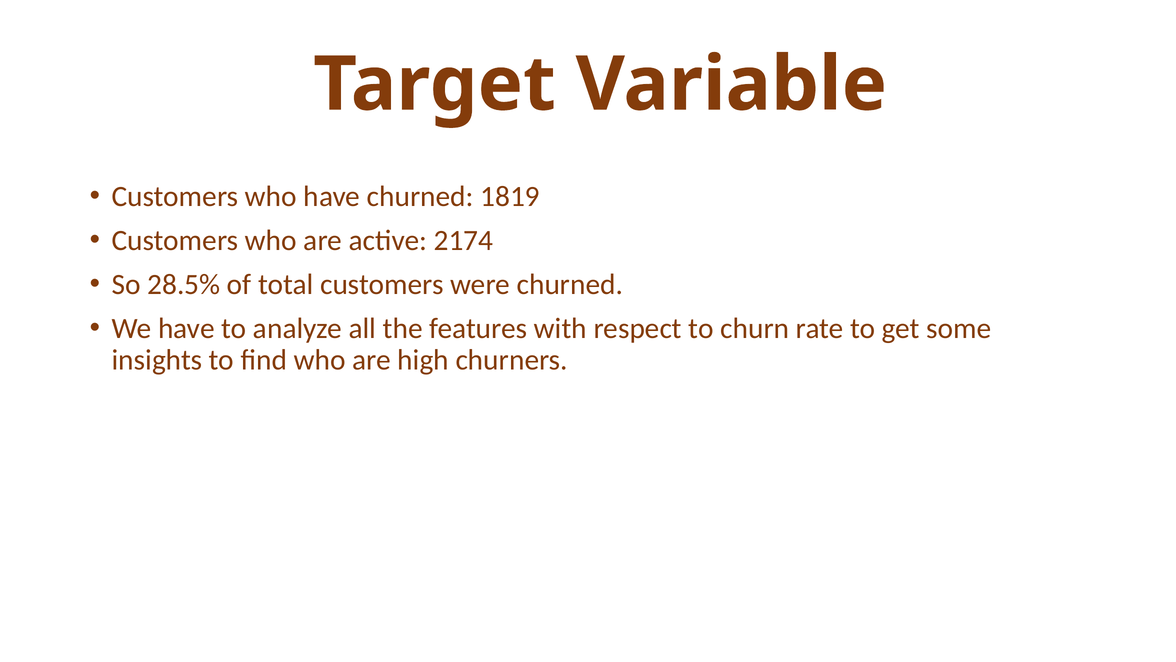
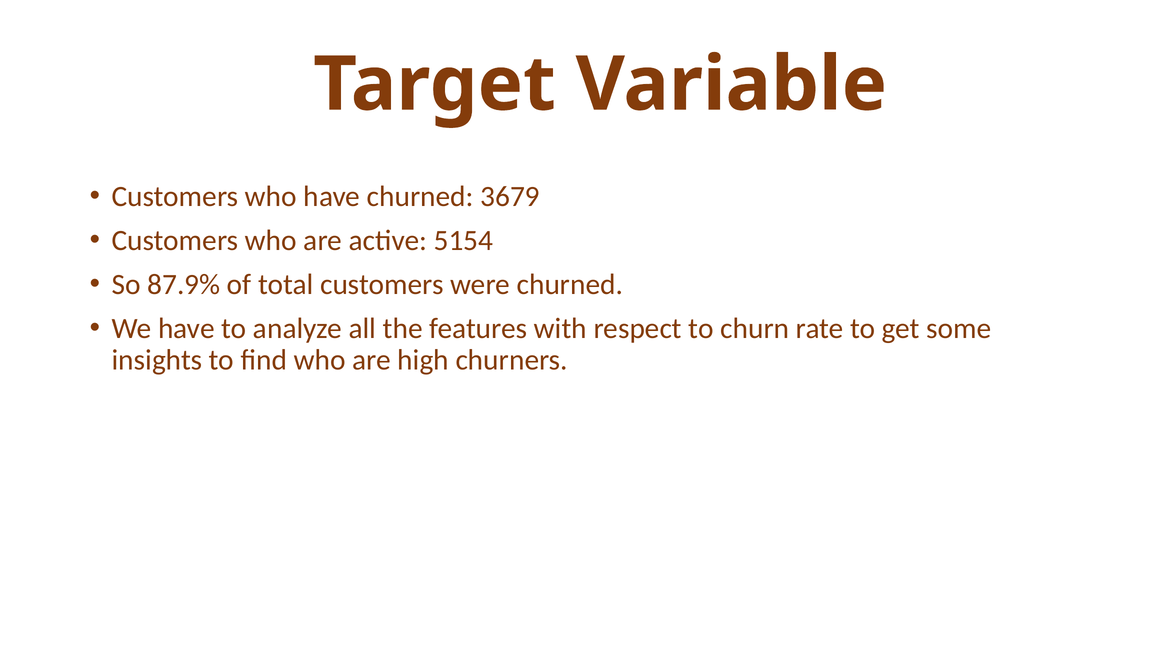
1819: 1819 -> 3679 (510, 196)
2174: 2174 -> 5154 (463, 240)
28.5%: 28.5% -> 87.9% (184, 284)
